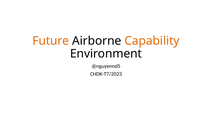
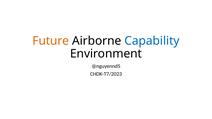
Capability colour: orange -> blue (152, 41)
